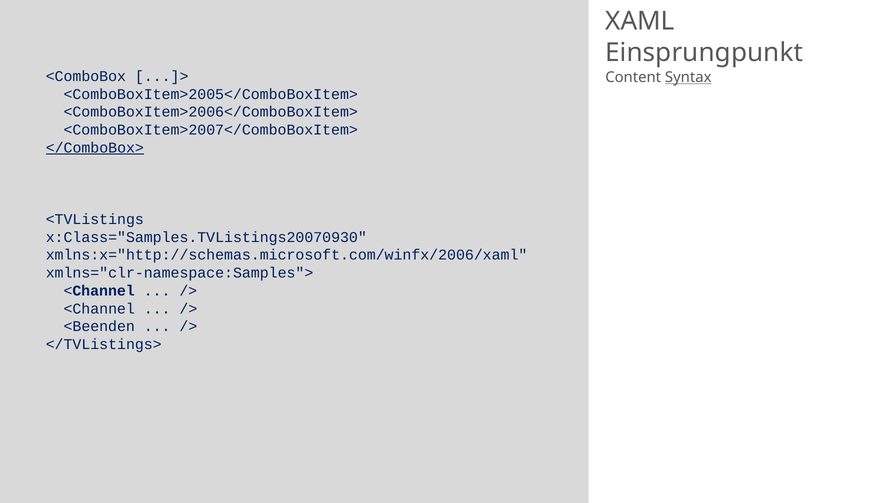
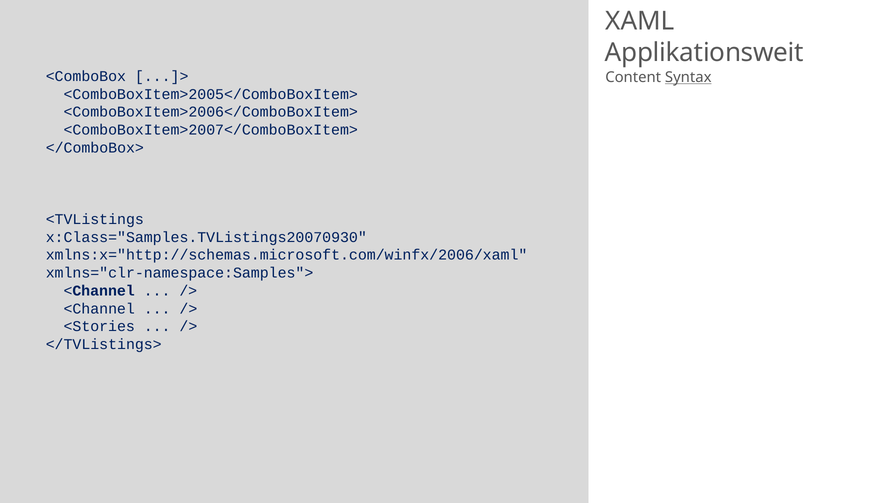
Einsprungpunkt: Einsprungpunkt -> Applikationsweit (704, 52)
</ComboBox> underline: present -> none (95, 148)
<Beenden: <Beenden -> <Stories (99, 327)
